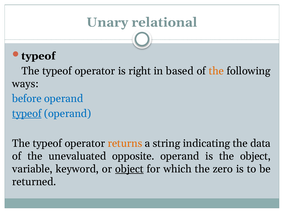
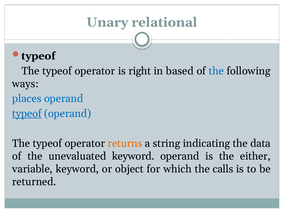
the colour: orange -> blue (216, 71)
before: before -> places (27, 99)
unevaluated opposite: opposite -> keyword (133, 156)
the object: object -> either (255, 156)
object underline: present -> none (129, 169)
zero: zero -> calls (223, 169)
